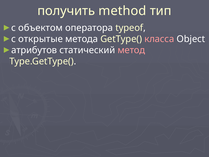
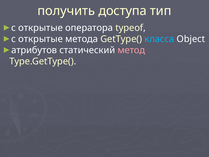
method: method -> доступа (122, 11)
объектом: объектом -> открытые (41, 28)
класса colour: pink -> light blue (159, 39)
